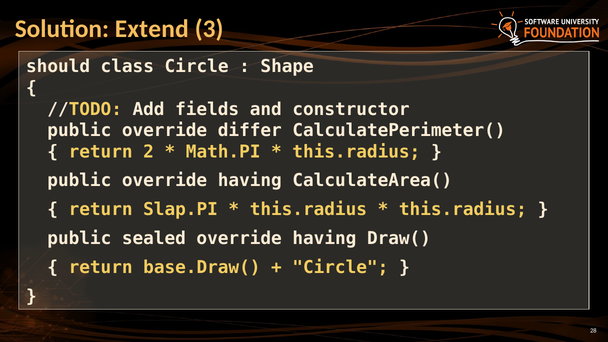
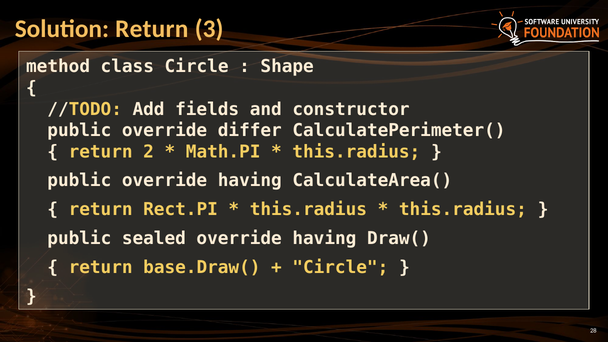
Solution Extend: Extend -> Return (152, 29)
should: should -> method (58, 67)
Slap.PI: Slap.PI -> Rect.PI (181, 210)
